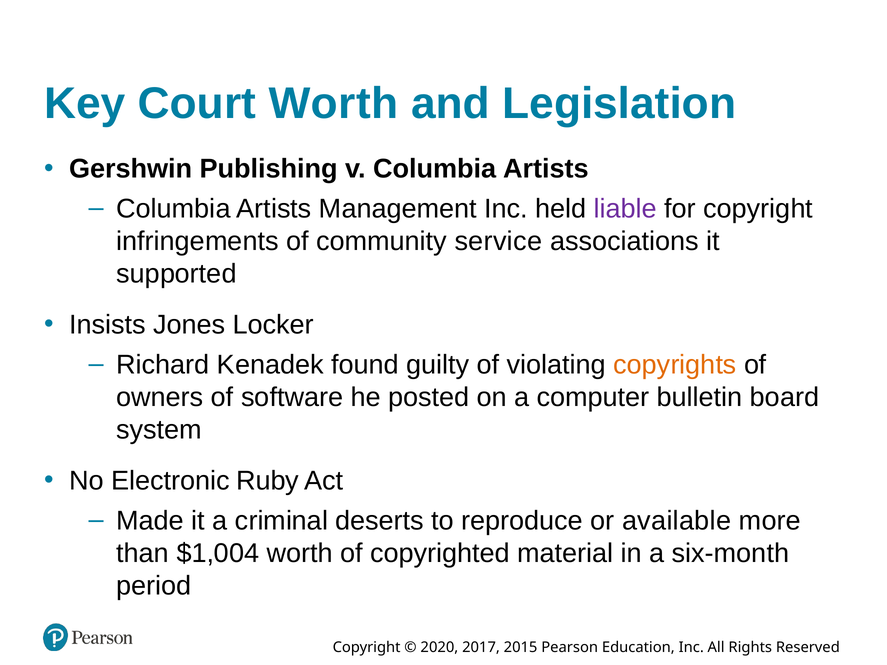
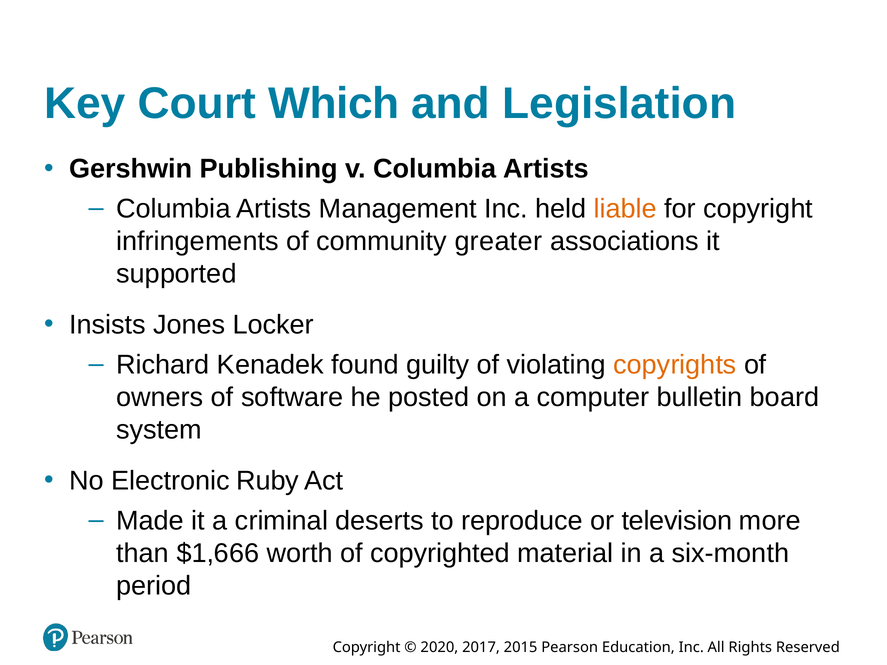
Court Worth: Worth -> Which (334, 104)
liable colour: purple -> orange (625, 209)
service: service -> greater (498, 242)
available: available -> television (677, 521)
$1,004: $1,004 -> $1,666 (218, 553)
